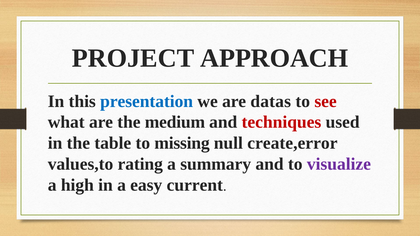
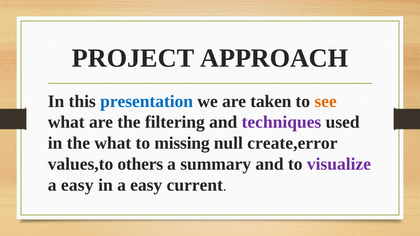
datas: datas -> taken (271, 101)
see colour: red -> orange (326, 101)
medium: medium -> filtering (175, 122)
techniques colour: red -> purple (281, 122)
the table: table -> what (113, 143)
rating: rating -> others (140, 164)
high: high -> easy (77, 185)
